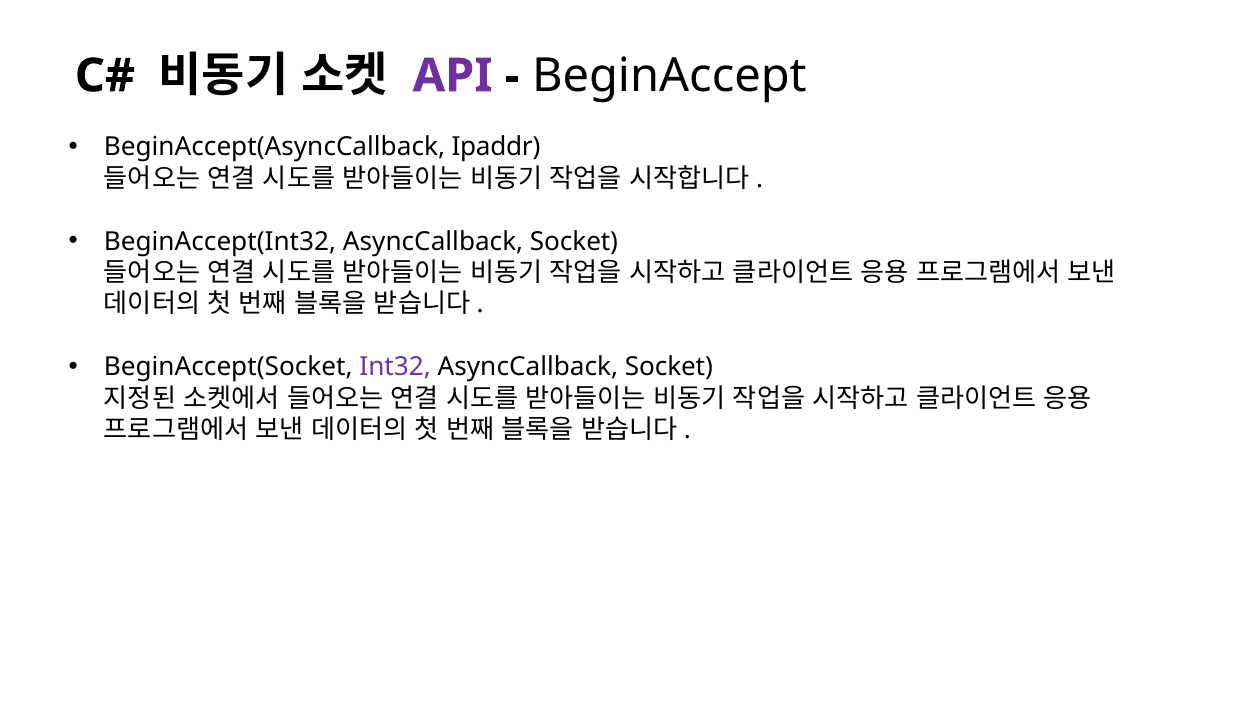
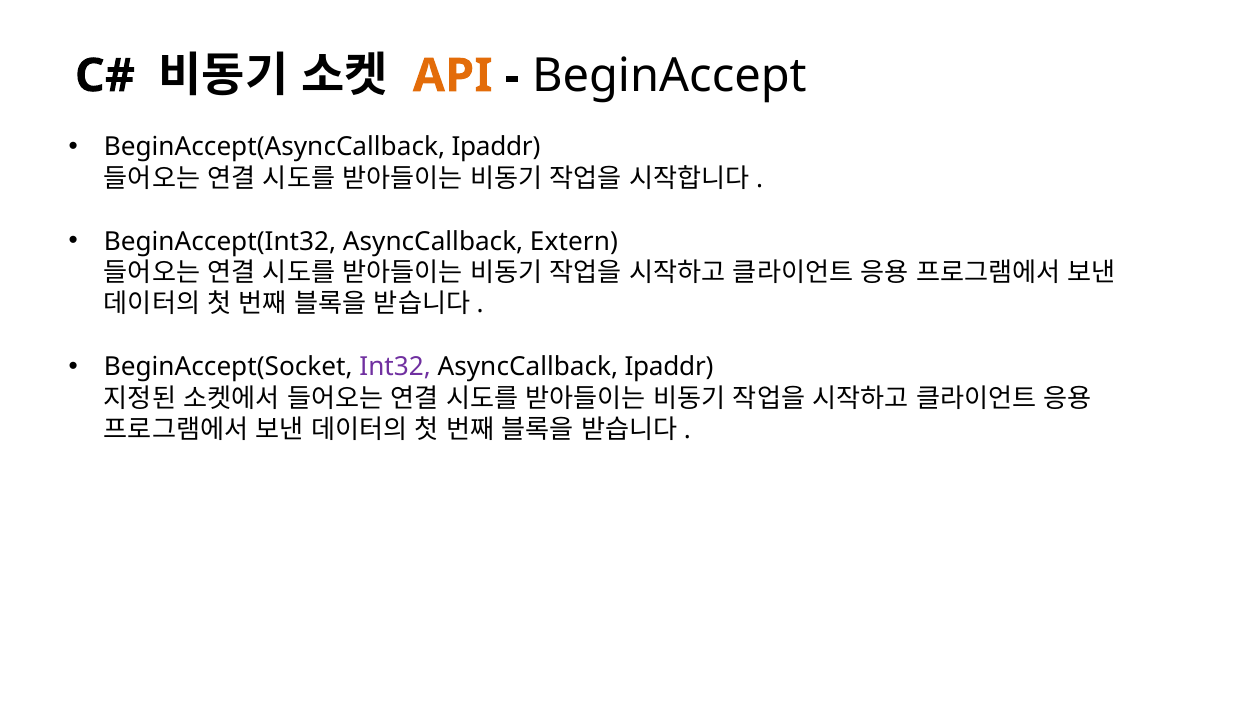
API colour: purple -> orange (453, 76)
BeginAccept(Int32 AsyncCallback Socket: Socket -> Extern (574, 241)
Socket: Socket -> Ipaddr (669, 367)
